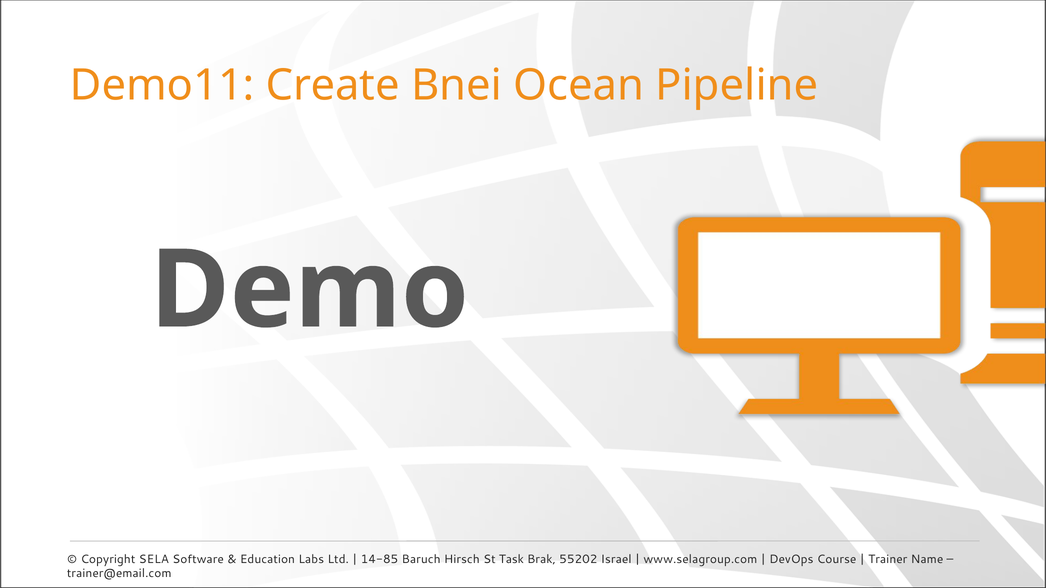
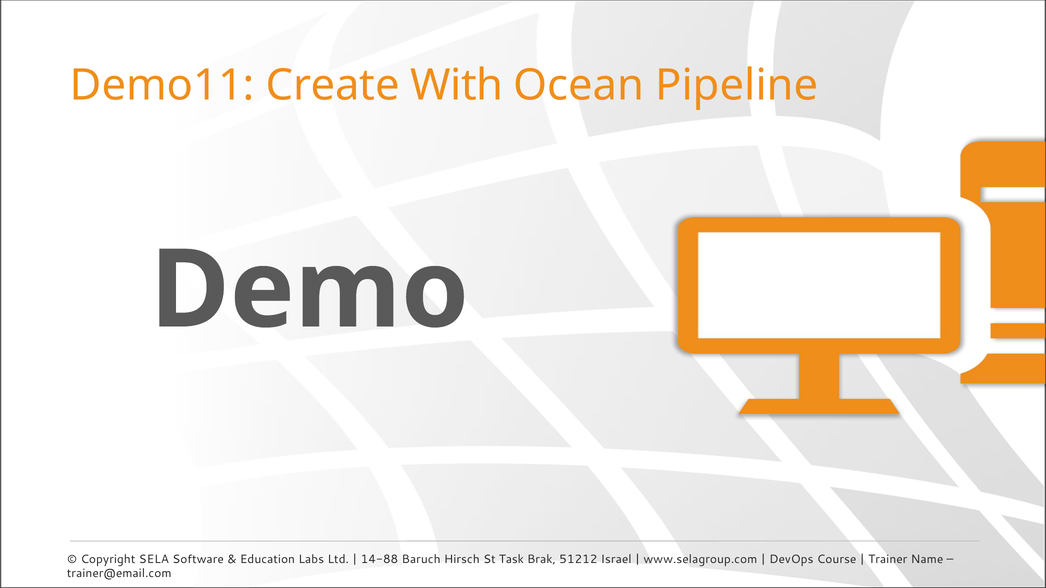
Bnei: Bnei -> With (457, 86)
14-85: 14-85 -> 14-88 (379, 559)
55202: 55202 -> 51212 (578, 559)
